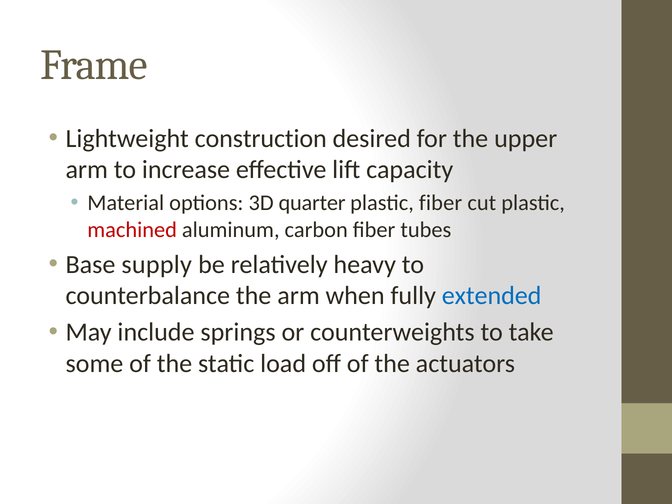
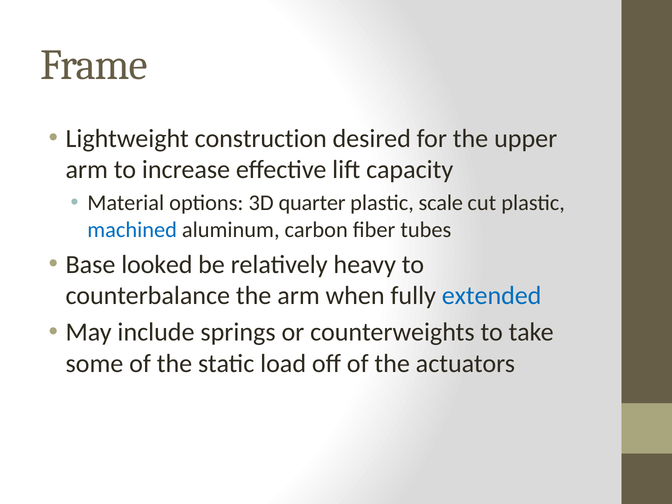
plastic fiber: fiber -> scale (441, 203)
machined colour: red -> blue (132, 230)
supply: supply -> looked (157, 264)
